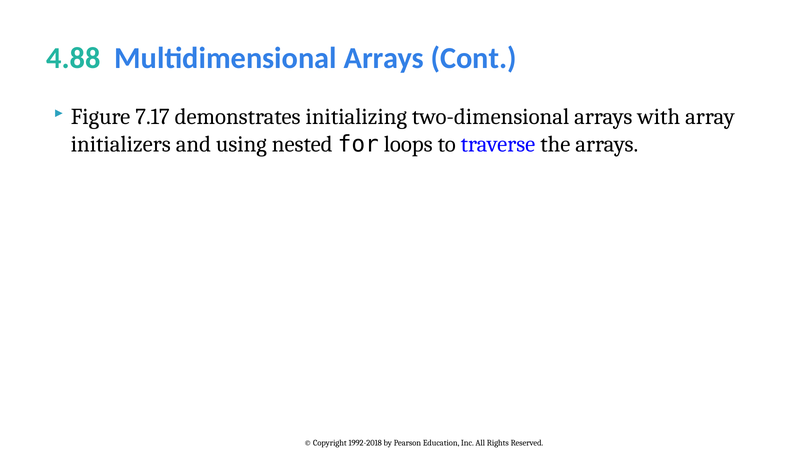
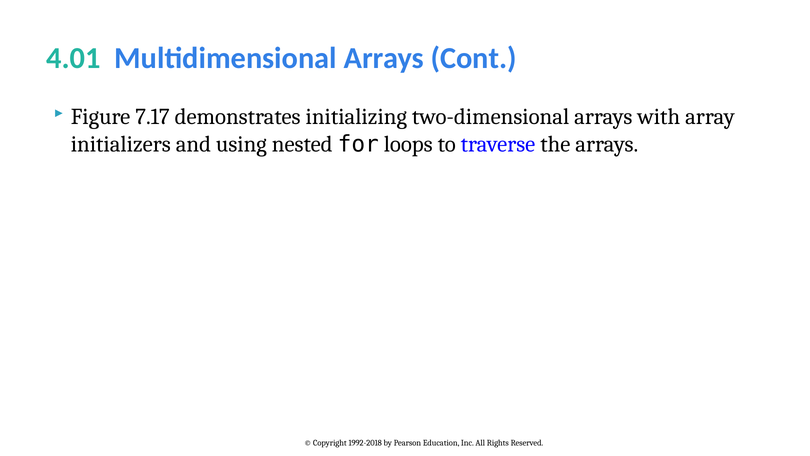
4.88: 4.88 -> 4.01 (74, 58)
